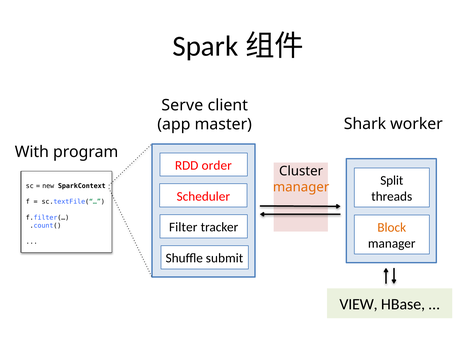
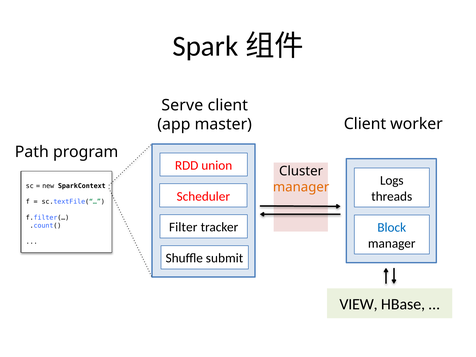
master Shark: Shark -> Client (365, 124)
With: With -> Path (32, 152)
order: order -> union (217, 165)
Split: Split -> Logs (392, 180)
Block colour: orange -> blue (392, 228)
